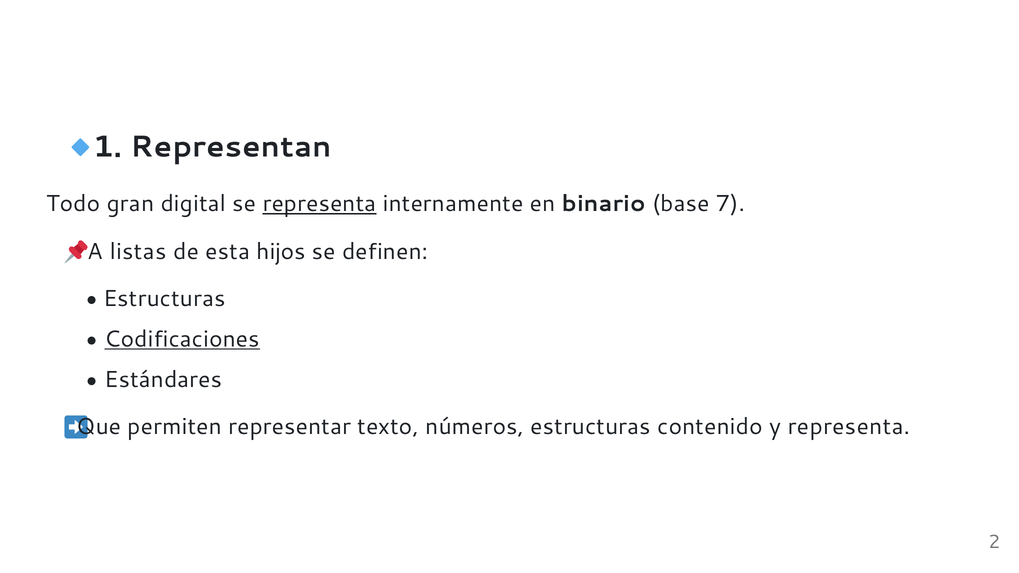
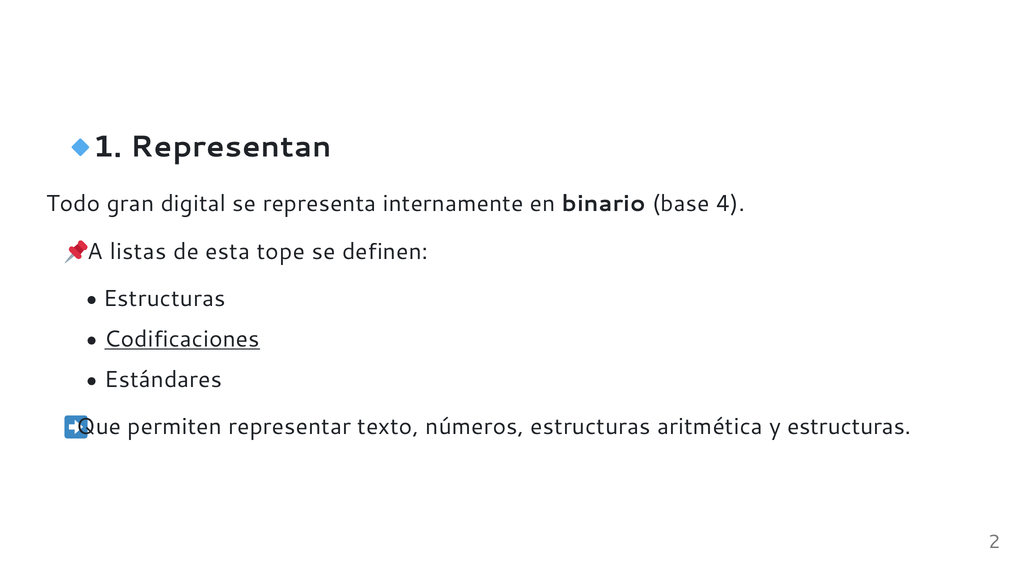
representa underline: present -> none (319, 204)
7: 7 -> 4 (730, 204)
hijos: hijos -> tope (281, 252)
contenido: contenido -> aritmética (710, 427)
y representa: representa -> estructuras (849, 427)
